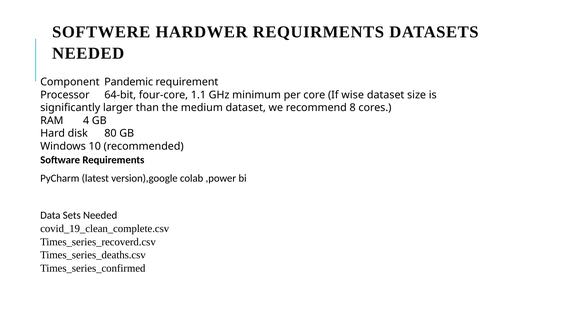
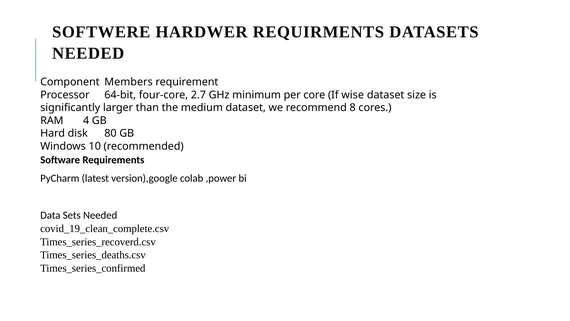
Pandemic: Pandemic -> Members (129, 82)
1.1: 1.1 -> 2.7 (198, 95)
